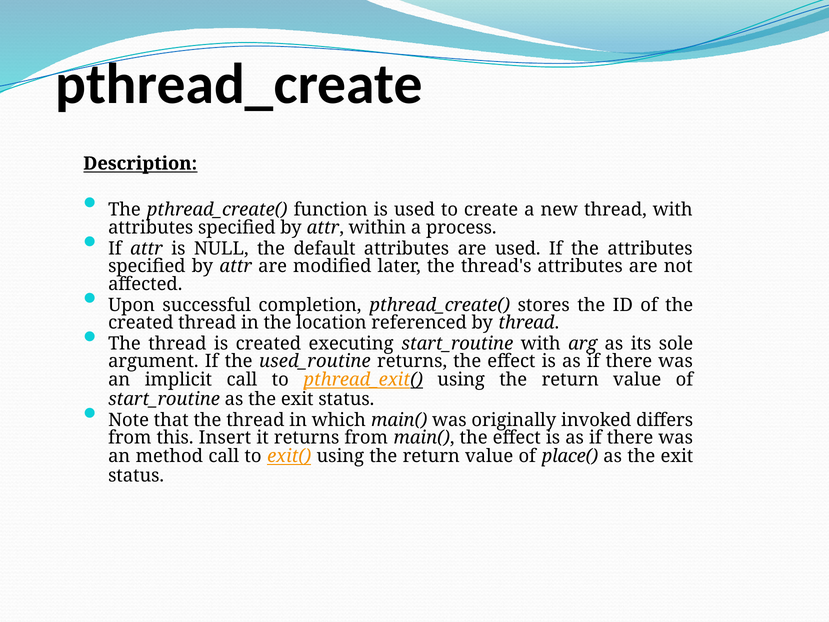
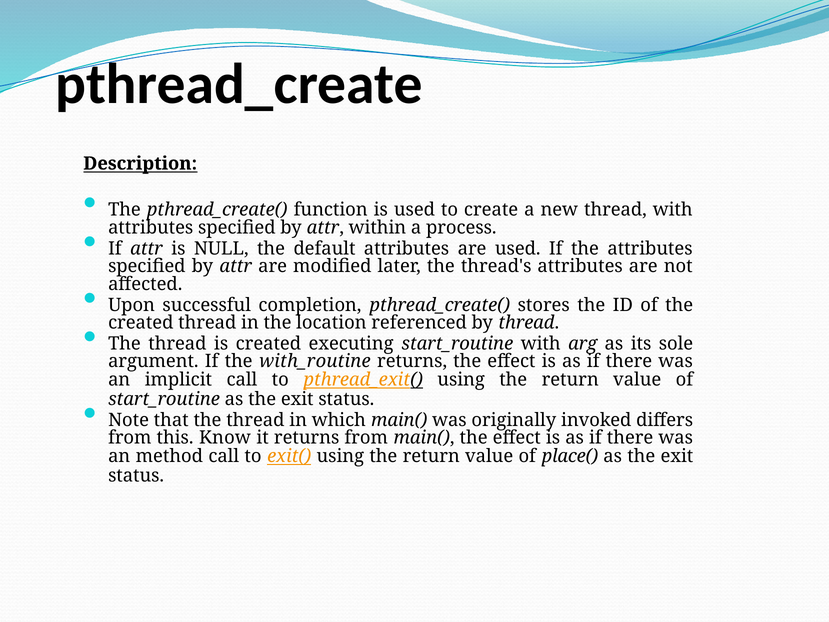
used_routine: used_routine -> with_routine (315, 361)
Insert: Insert -> Know (225, 438)
